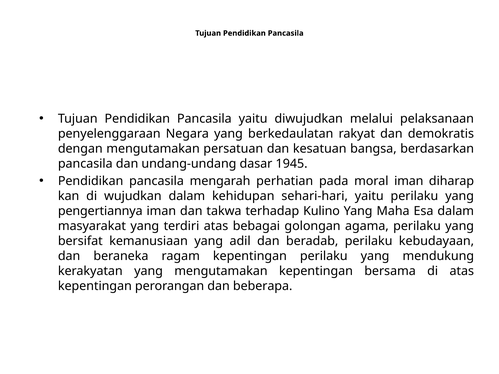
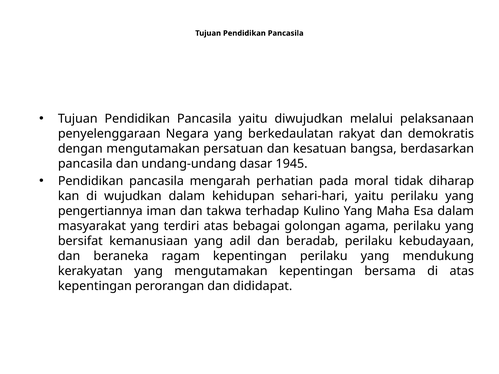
moral iman: iman -> tidak (409, 181)
beberapa: beberapa -> dididapat (263, 286)
